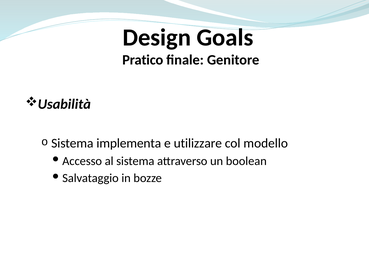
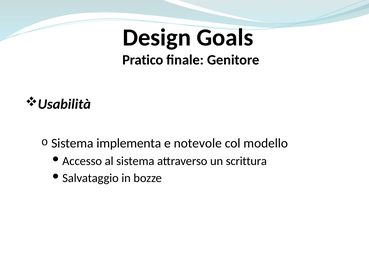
utilizzare: utilizzare -> notevole (198, 144)
boolean: boolean -> scrittura (246, 161)
